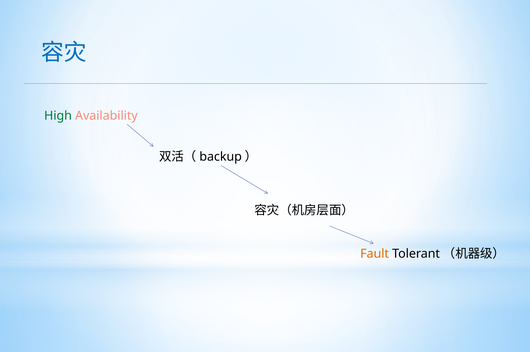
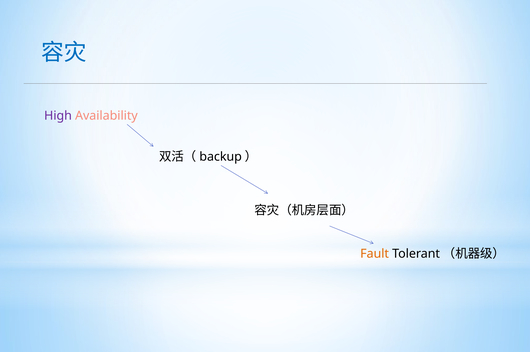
High colour: green -> purple (58, 115)
